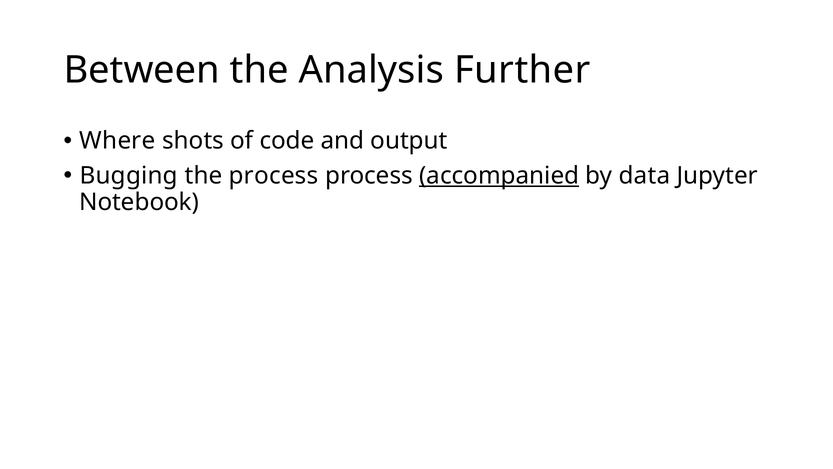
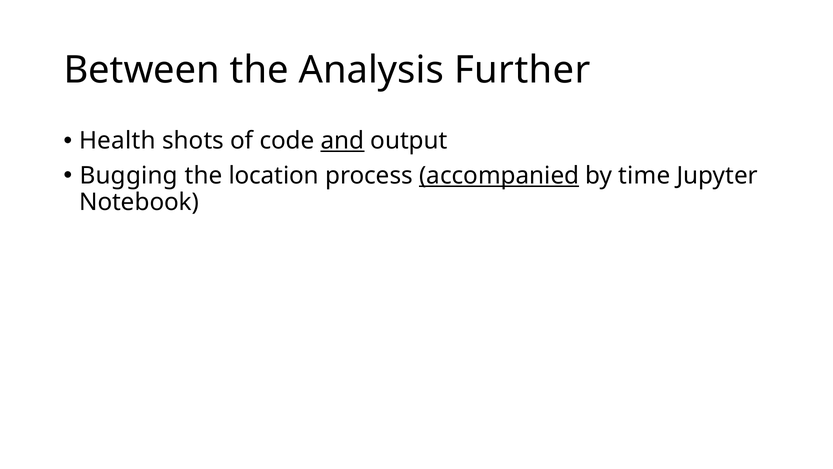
Where: Where -> Health (117, 141)
and underline: none -> present (342, 141)
the process: process -> location (274, 176)
data: data -> time (644, 176)
